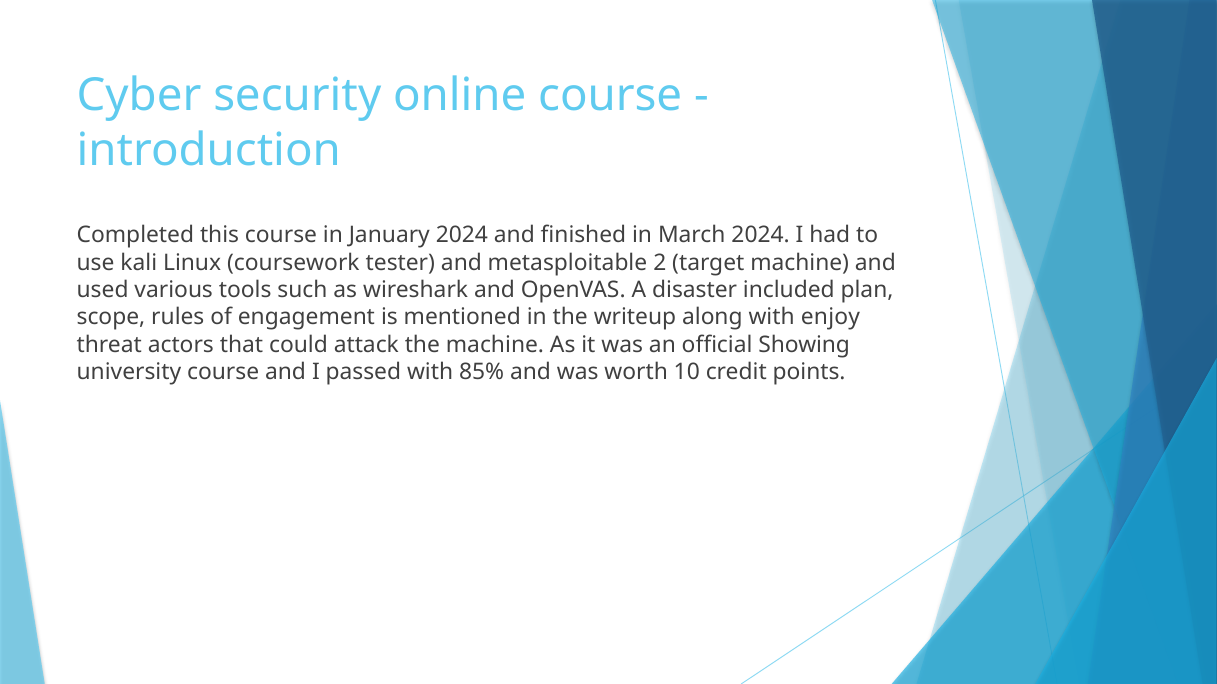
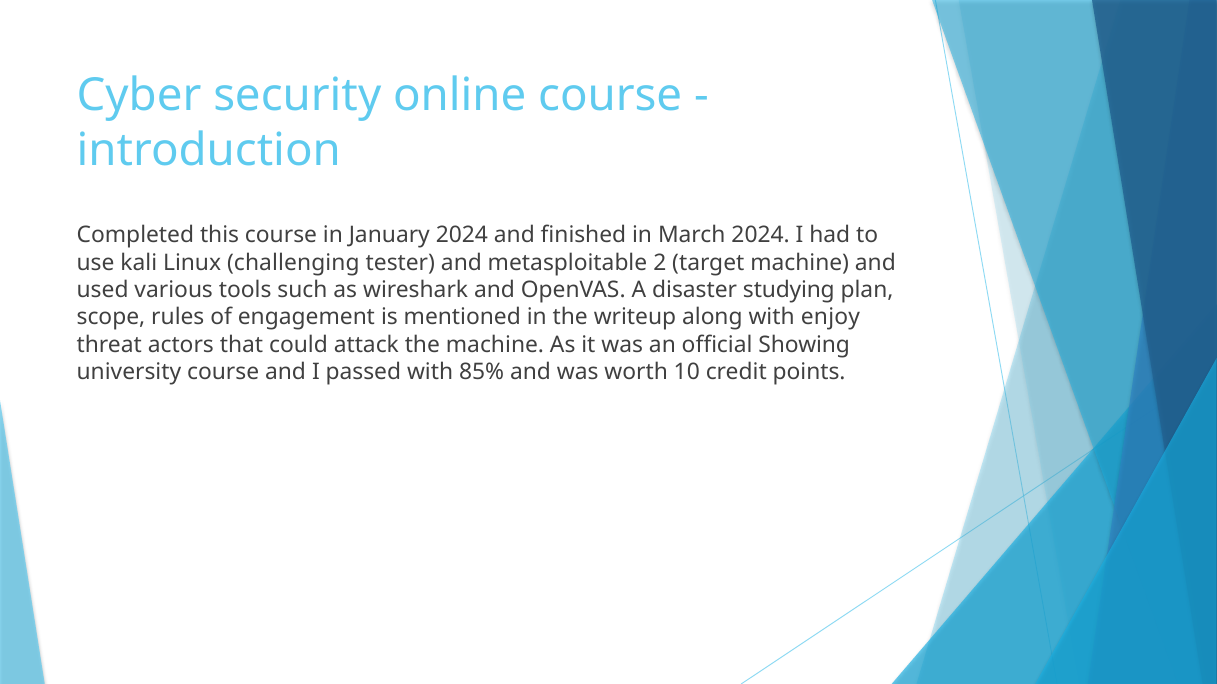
coursework: coursework -> challenging (293, 263)
included: included -> studying (789, 290)
